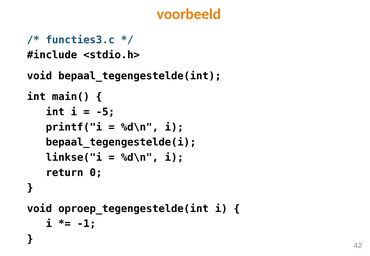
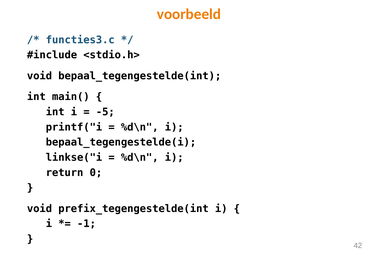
oproep_tegengestelde(int: oproep_tegengestelde(int -> prefix_tegengestelde(int (133, 209)
